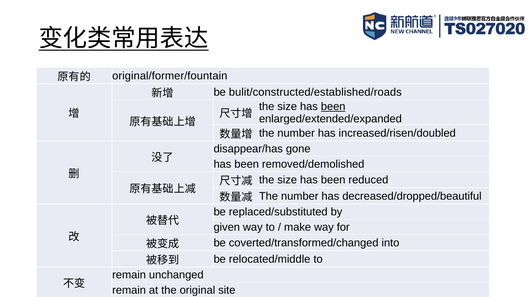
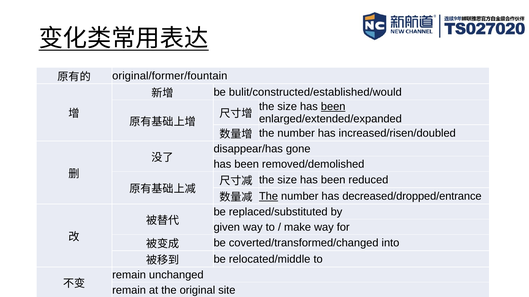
bulit/constructed/established/roads: bulit/constructed/established/roads -> bulit/constructed/established/would (315, 92)
The underline: none -> present (268, 197)
decreased/dropped/beautiful: decreased/dropped/beautiful -> decreased/dropped/entrance (412, 197)
